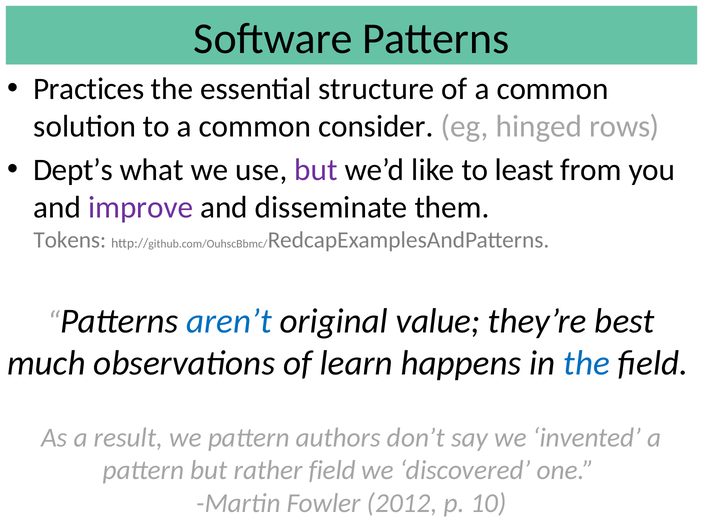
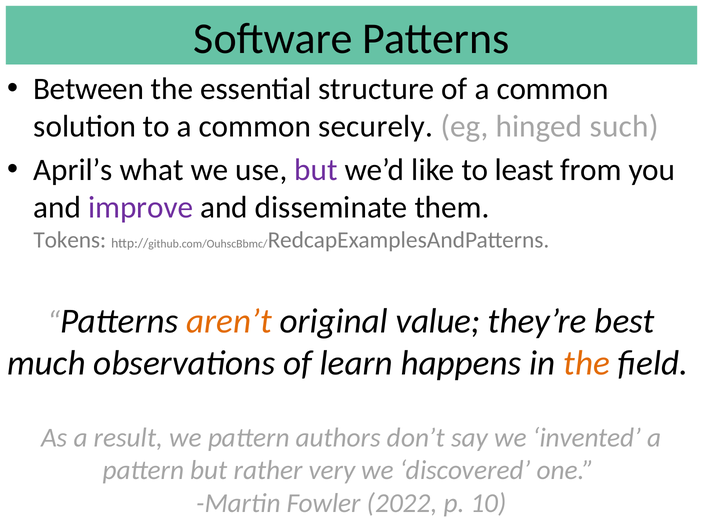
Practices: Practices -> Between (89, 89)
consider: consider -> securely (376, 126)
rows: rows -> such (624, 126)
Dept’s: Dept’s -> April’s (73, 170)
aren’t colour: blue -> orange (229, 321)
the colour: blue -> orange (587, 363)
rather field: field -> very (332, 471)
2012: 2012 -> 2022 (402, 503)
